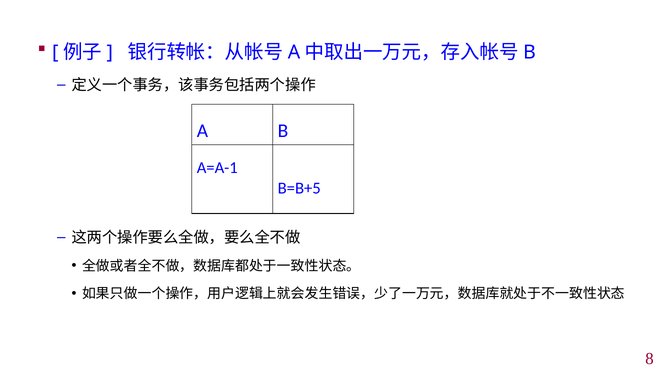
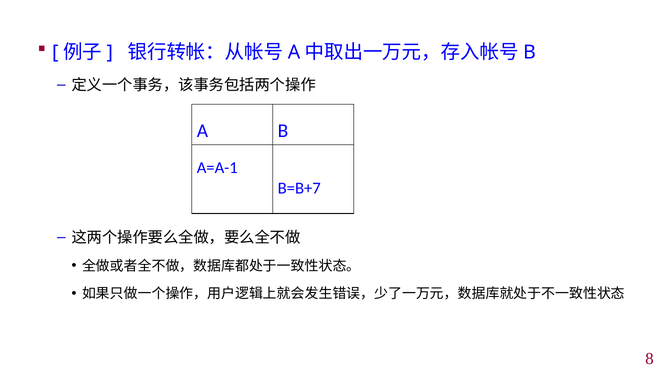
B=B+5: B=B+5 -> B=B+7 (299, 188)
